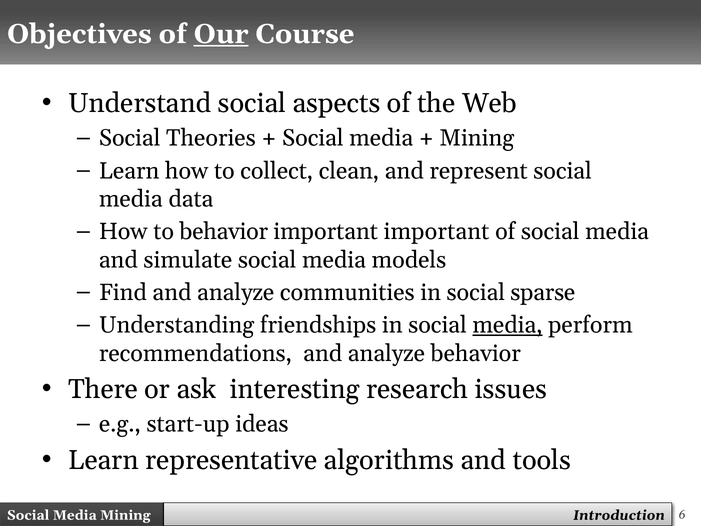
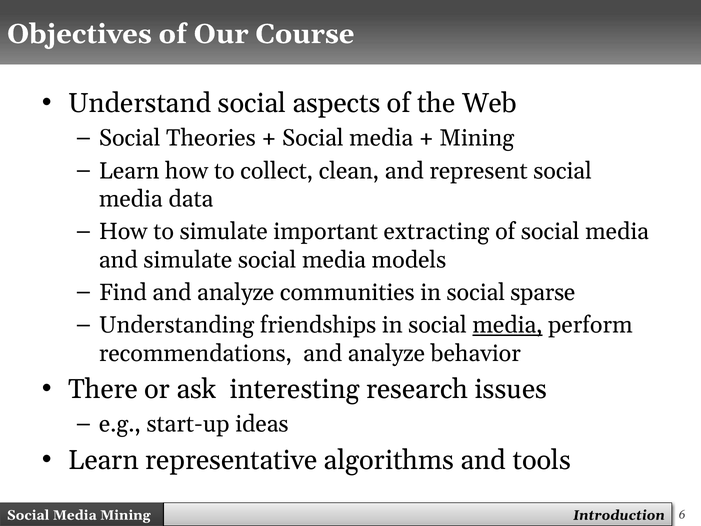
Our underline: present -> none (221, 34)
to behavior: behavior -> simulate (224, 232)
important important: important -> extracting (436, 232)
